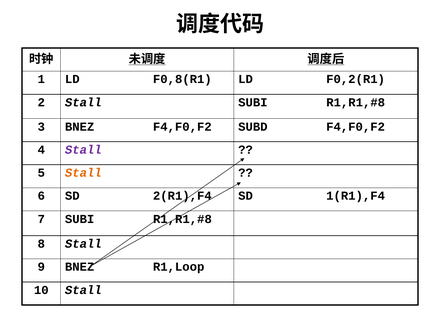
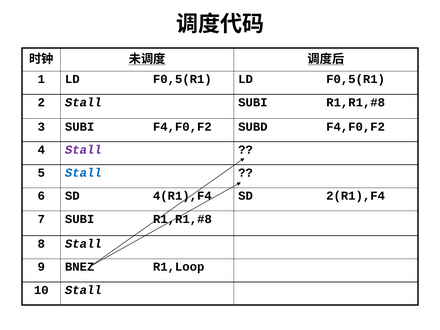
1 LD F0,8(R1: F0,8(R1 -> F0,5(R1 (182, 79)
F0,2(R1: F0,2(R1 -> F0,5(R1 (356, 79)
3 BNEZ: BNEZ -> SUBI (80, 127)
Stall colour: orange -> blue (83, 173)
2(R1),F4: 2(R1),F4 -> 4(R1),F4 (182, 196)
1(R1),F4: 1(R1),F4 -> 2(R1),F4 (356, 196)
